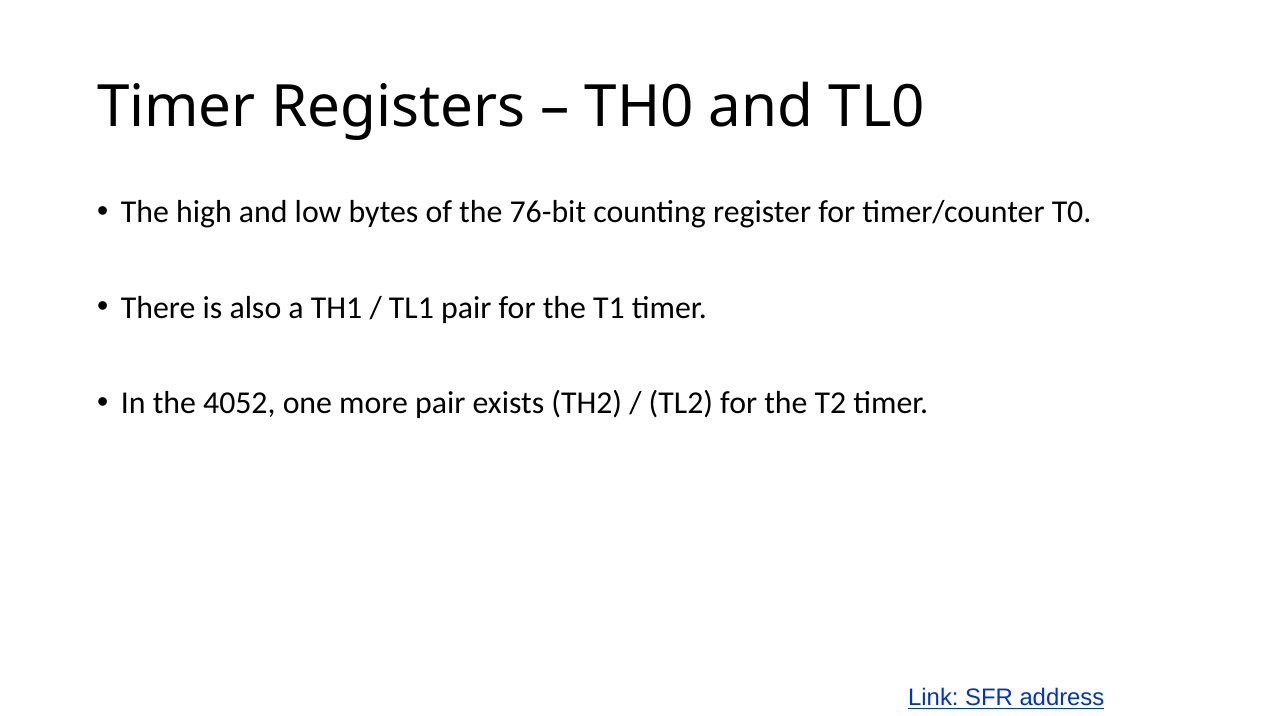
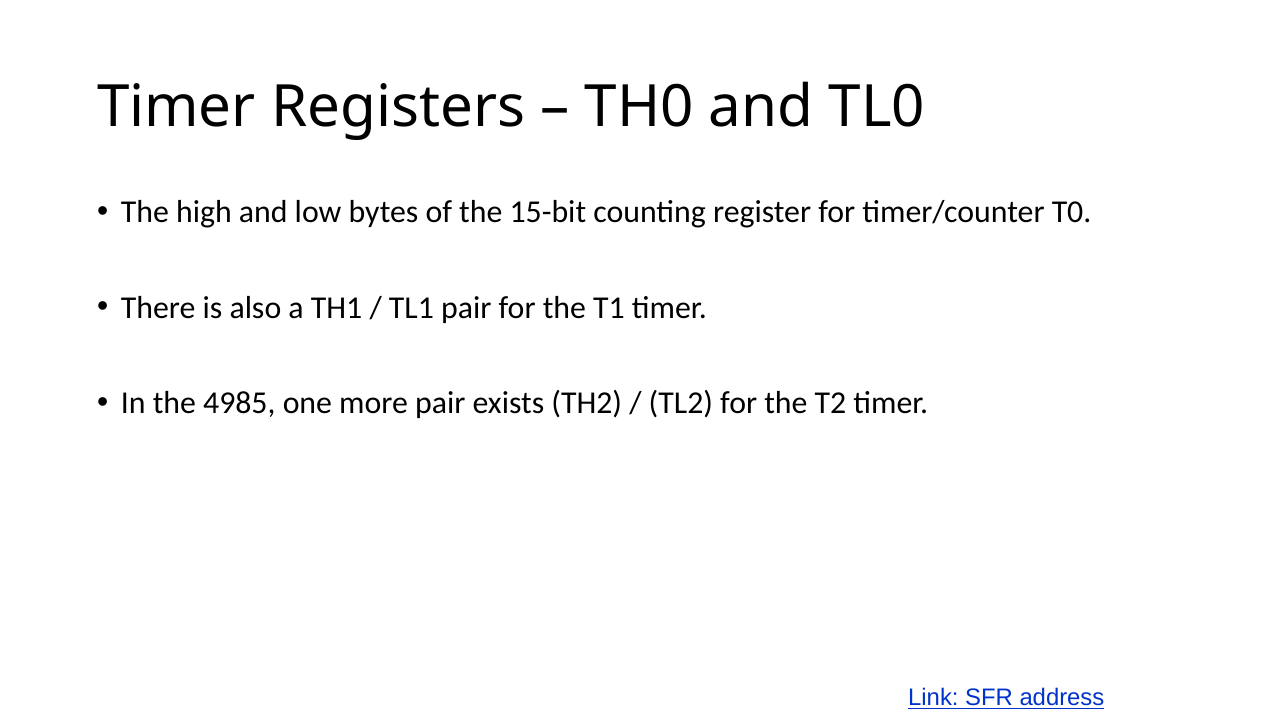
76-bit: 76-bit -> 15-bit (548, 212)
4052: 4052 -> 4985 (239, 403)
